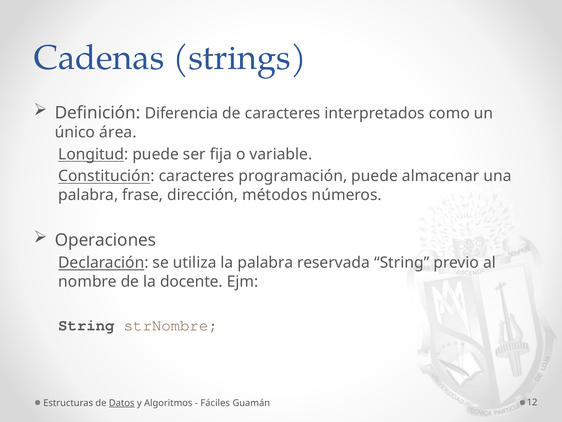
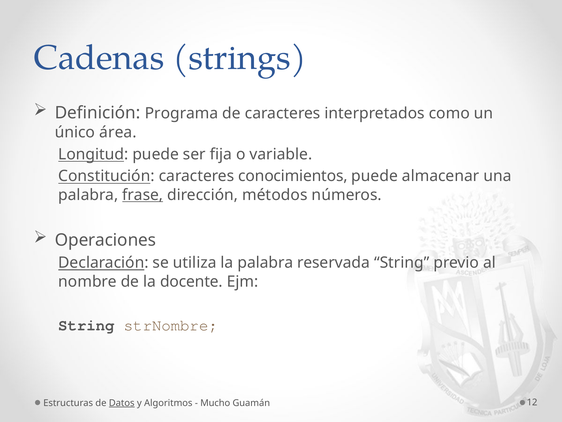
Diferencia: Diferencia -> Programa (182, 113)
programación: programación -> conocimientos (293, 176)
frase underline: none -> present (143, 195)
Fáciles: Fáciles -> Mucho (215, 403)
